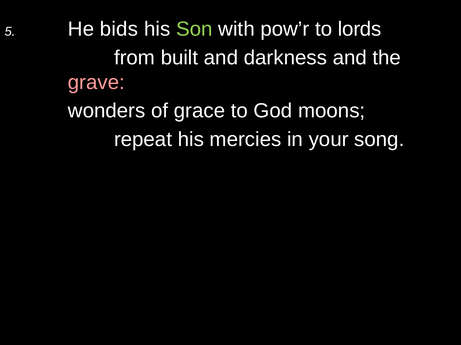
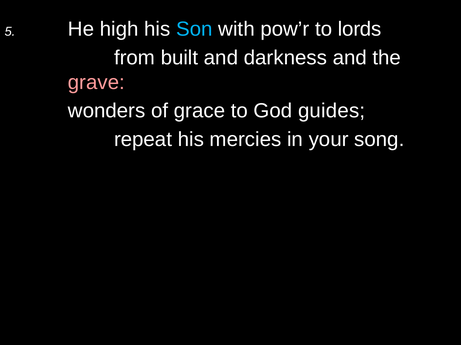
bids: bids -> high (119, 29)
Son colour: light green -> light blue (194, 29)
moons: moons -> guides (332, 111)
